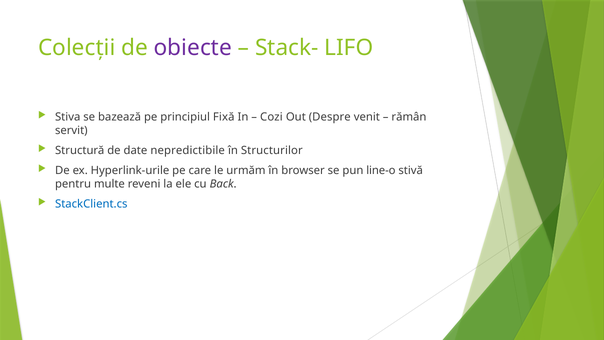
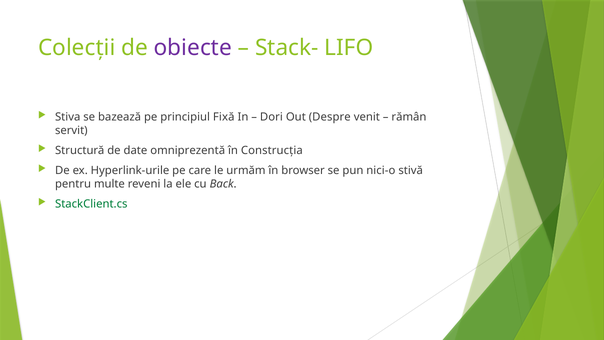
Cozi: Cozi -> Dori (271, 117)
nepredictibile: nepredictibile -> omniprezentă (188, 150)
Structurilor: Structurilor -> Construcția (272, 150)
line-o: line-o -> nici-o (381, 170)
StackClient.cs colour: blue -> green (91, 204)
